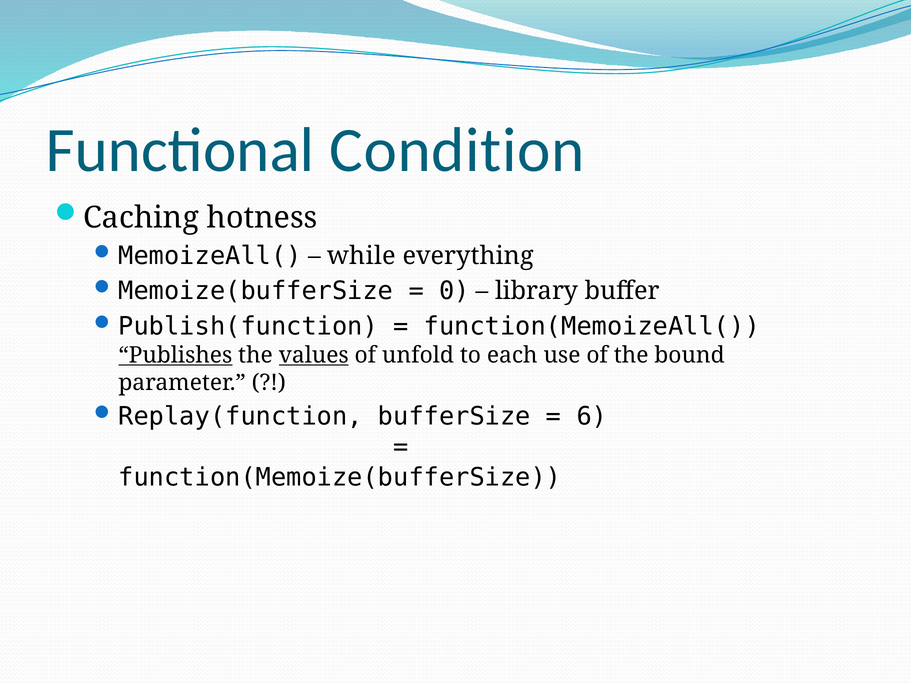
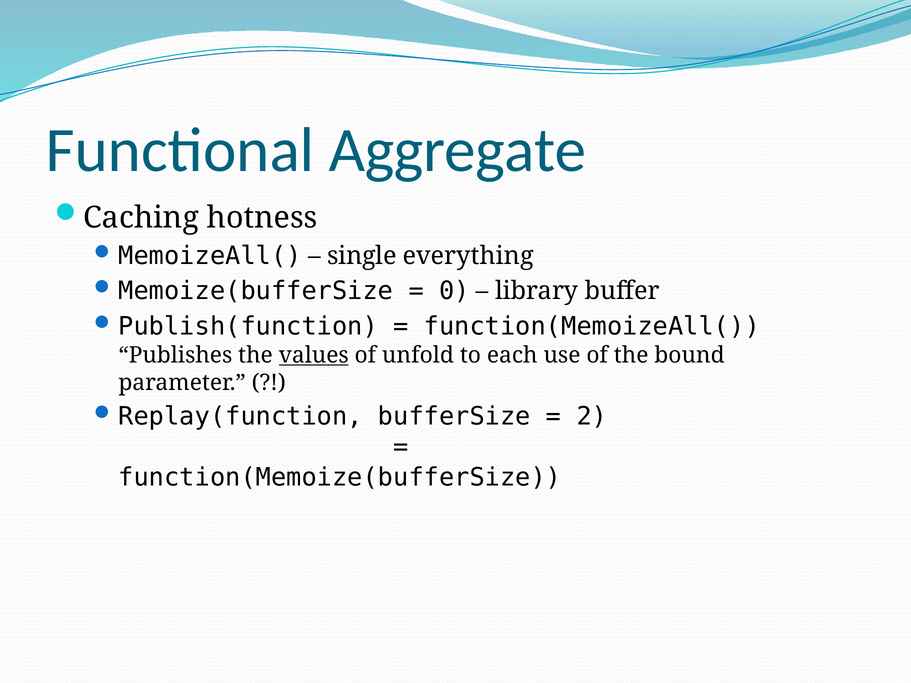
Condition: Condition -> Aggregate (457, 151)
while: while -> single (362, 256)
Publishes underline: present -> none (175, 355)
6: 6 -> 2 (592, 417)
